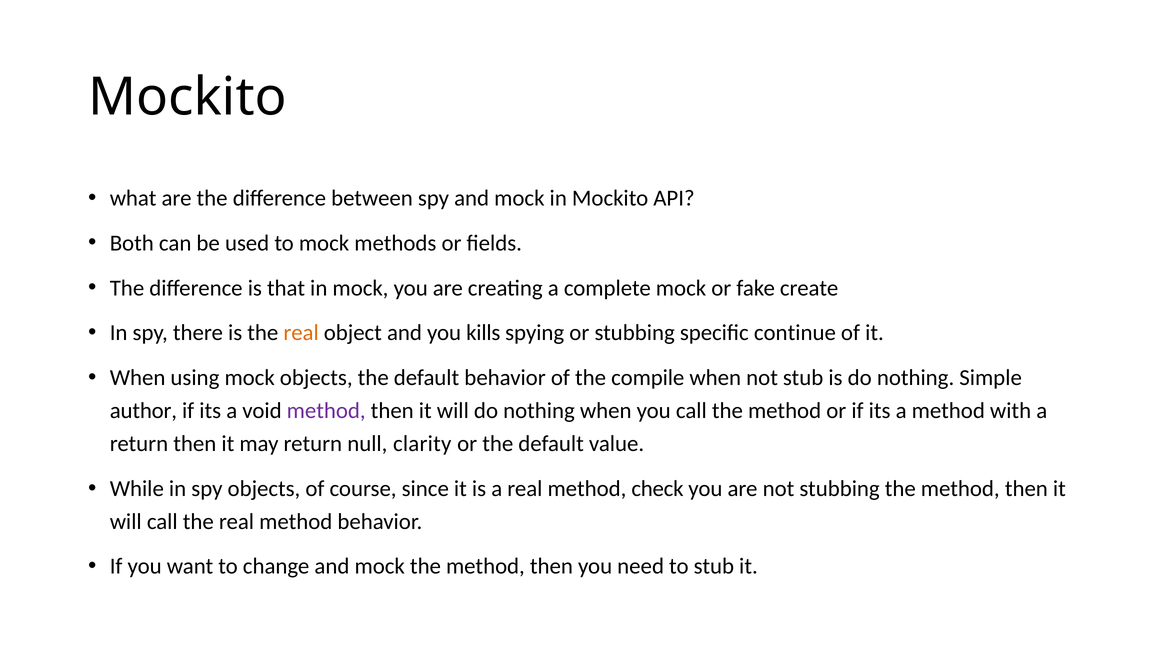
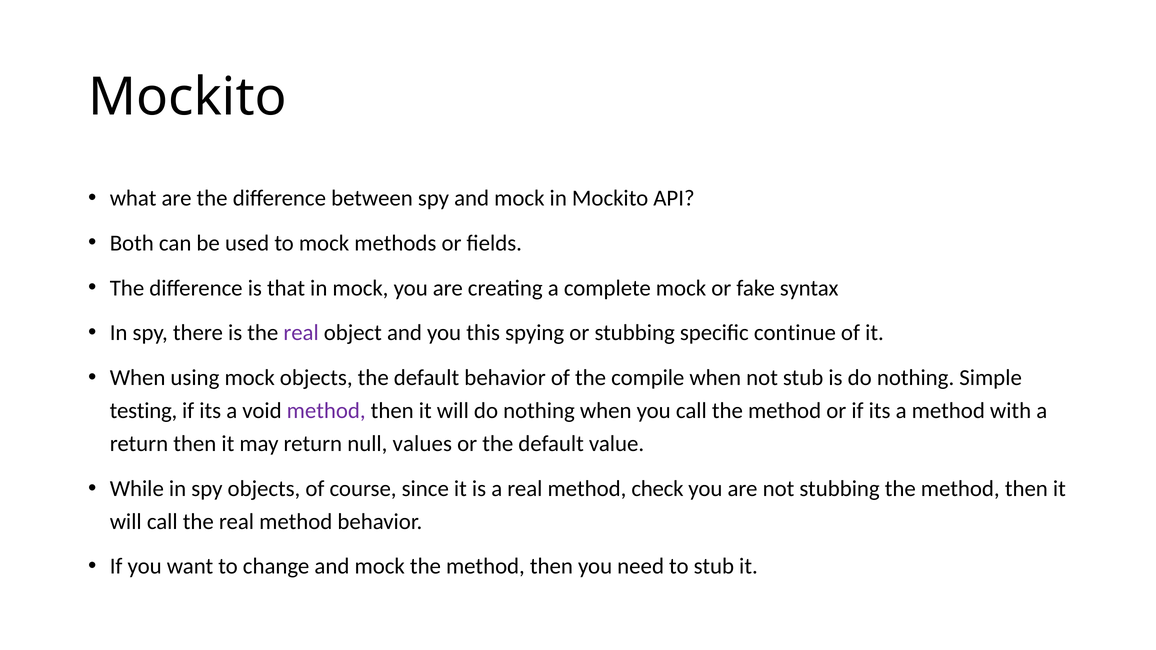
create: create -> syntax (809, 288)
real colour: orange -> purple (301, 333)
kills: kills -> this (483, 333)
author: author -> testing (143, 411)
clarity: clarity -> values (422, 444)
